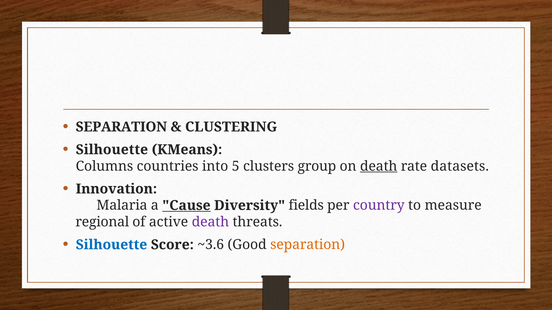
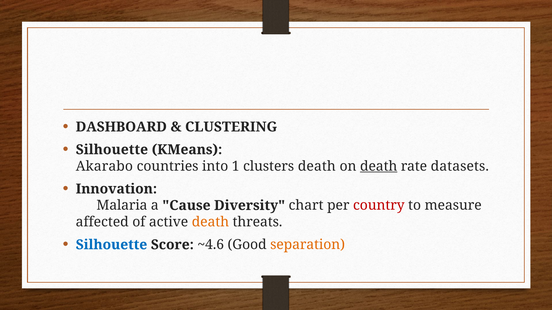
SEPARATION: SEPARATION -> DASHBOARD (121, 127)
Columns: Columns -> Akarabo (104, 166)
5: 5 -> 1 (236, 166)
clusters group: group -> death (317, 166)
Cause underline: present -> none (186, 206)
fields: fields -> chart (306, 206)
country colour: purple -> red (379, 206)
regional: regional -> affected (102, 222)
death colour: purple -> orange (210, 222)
~3.6: ~3.6 -> ~4.6 (211, 245)
